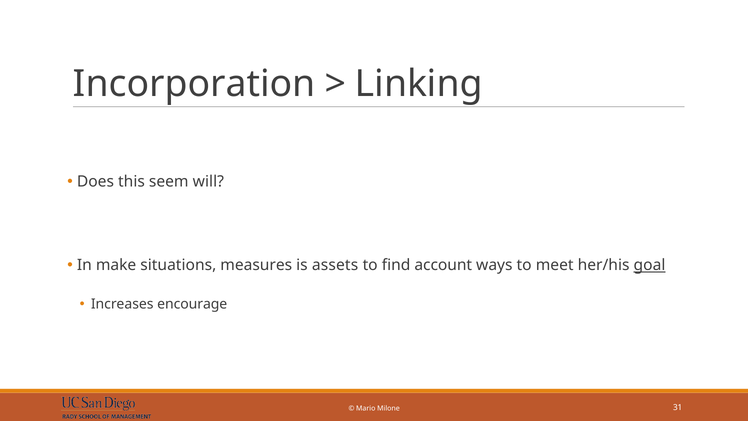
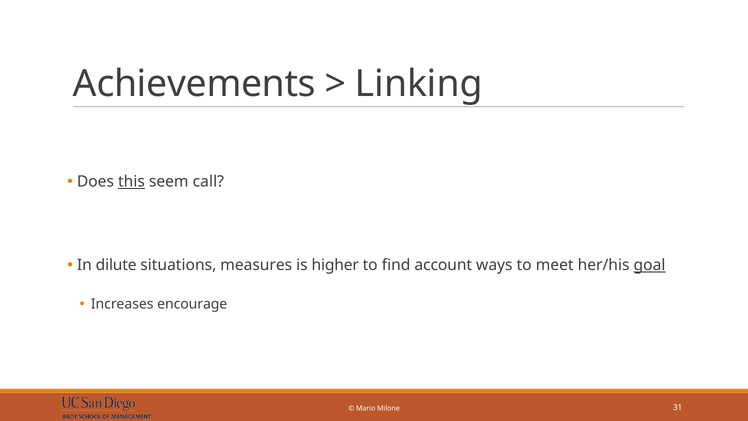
Incorporation: Incorporation -> Achievements (194, 84)
this underline: none -> present (131, 182)
will: will -> call (208, 182)
make: make -> dilute (116, 265)
assets: assets -> higher (335, 265)
